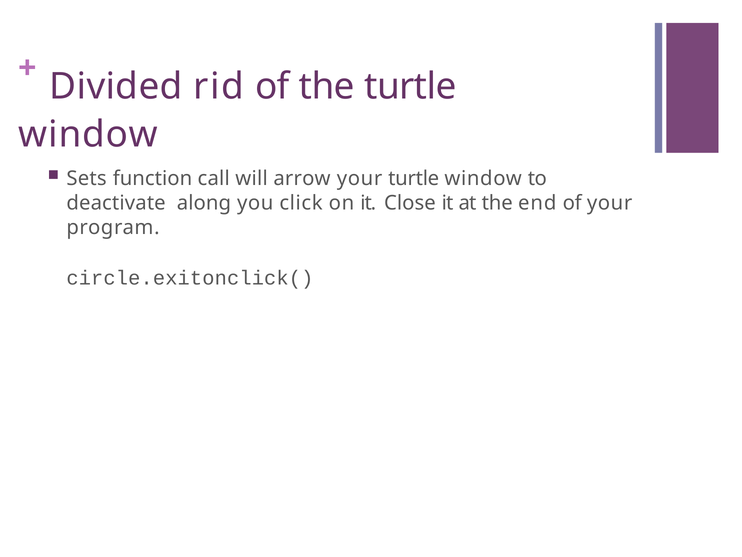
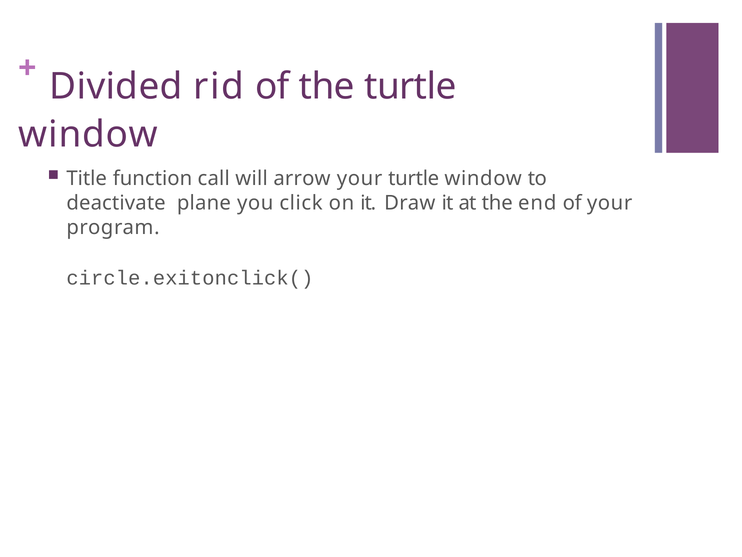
Sets: Sets -> Title (87, 178)
along: along -> plane (204, 203)
Close: Close -> Draw (410, 203)
